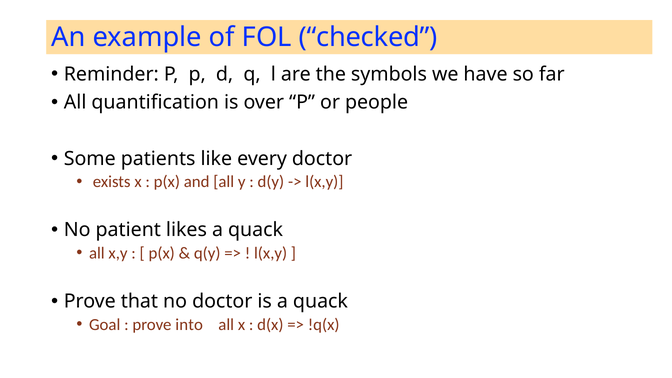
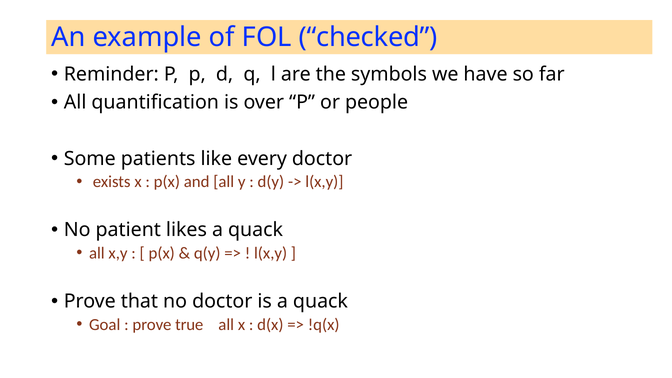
into: into -> true (189, 324)
